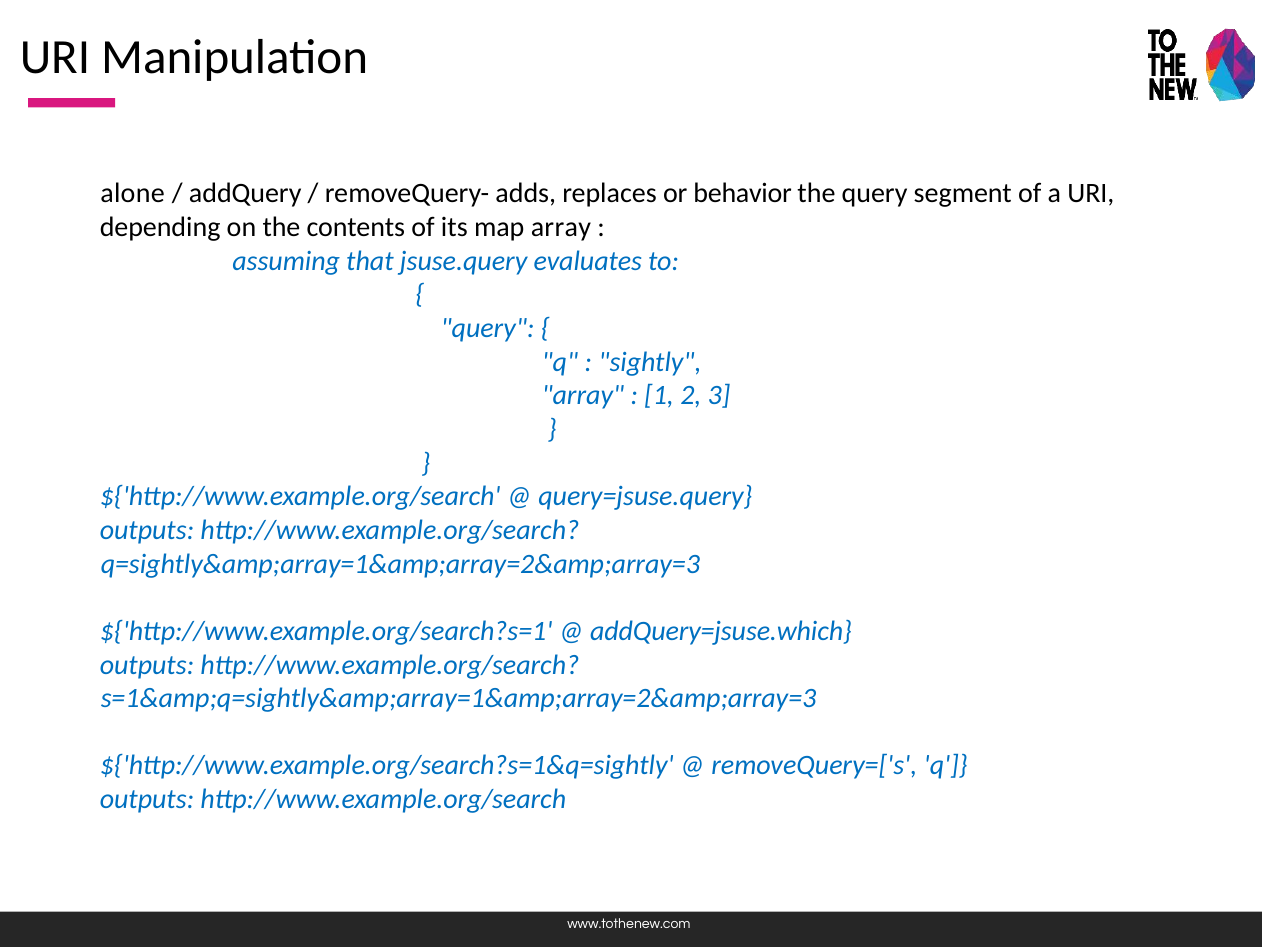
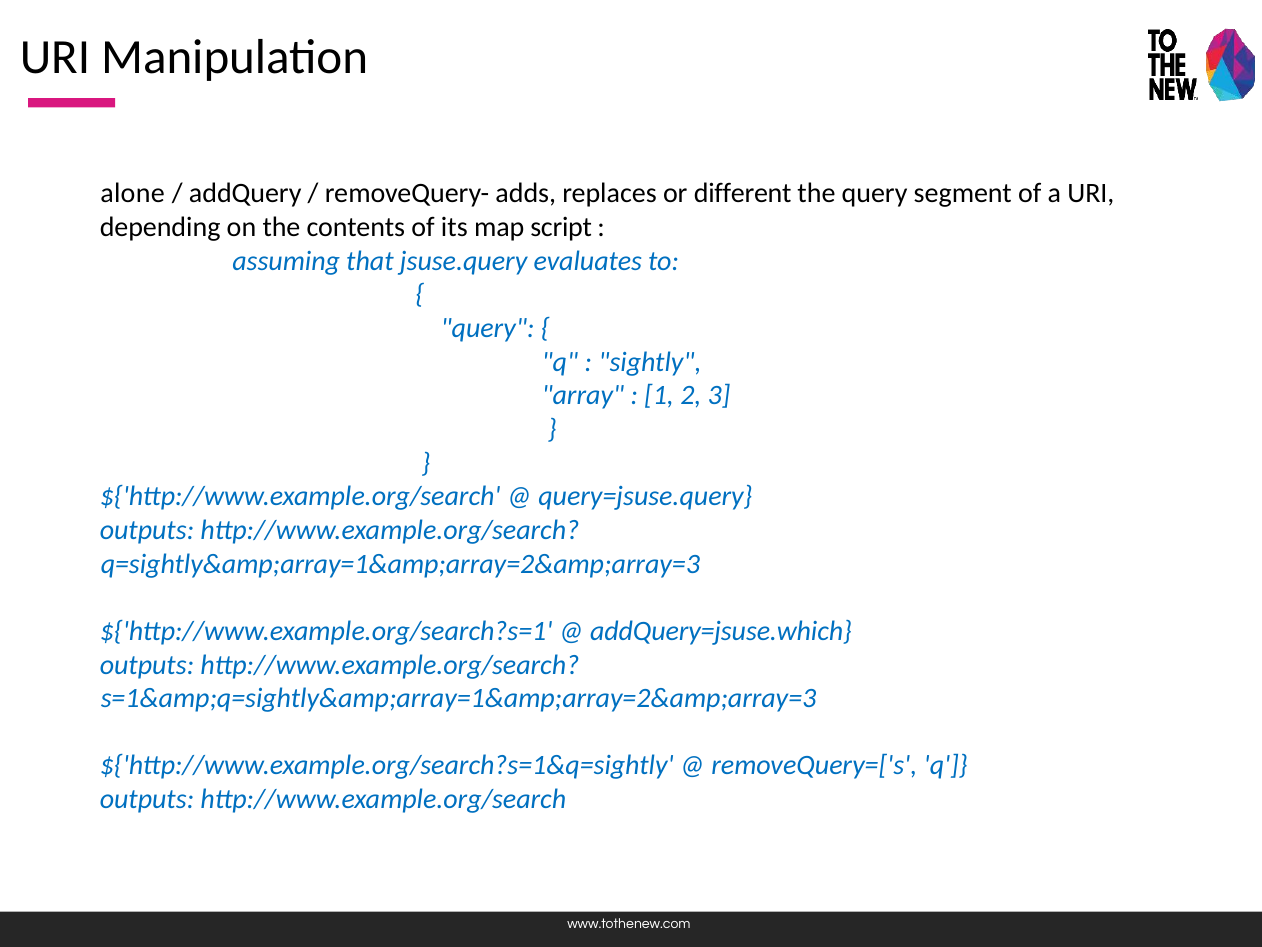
behavior: behavior -> different (743, 194)
map array: array -> script (561, 227)
